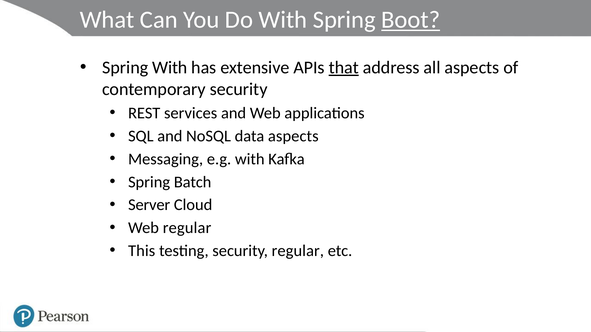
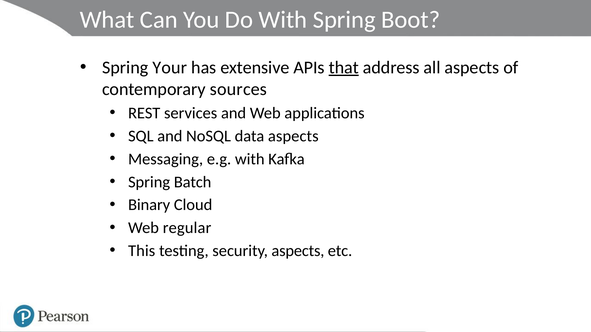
Boot underline: present -> none (411, 20)
Spring With: With -> Your (170, 68)
contemporary security: security -> sources (239, 89)
Server: Server -> Binary (149, 205)
security regular: regular -> aspects (298, 251)
